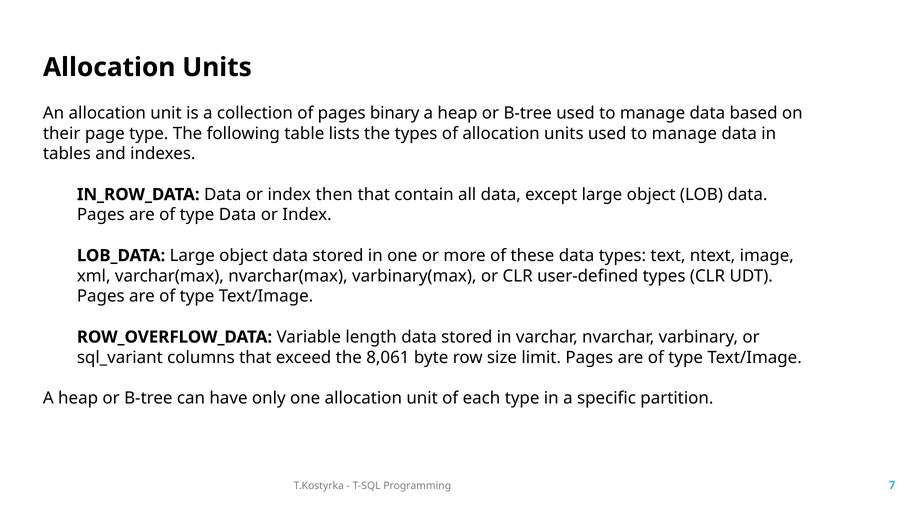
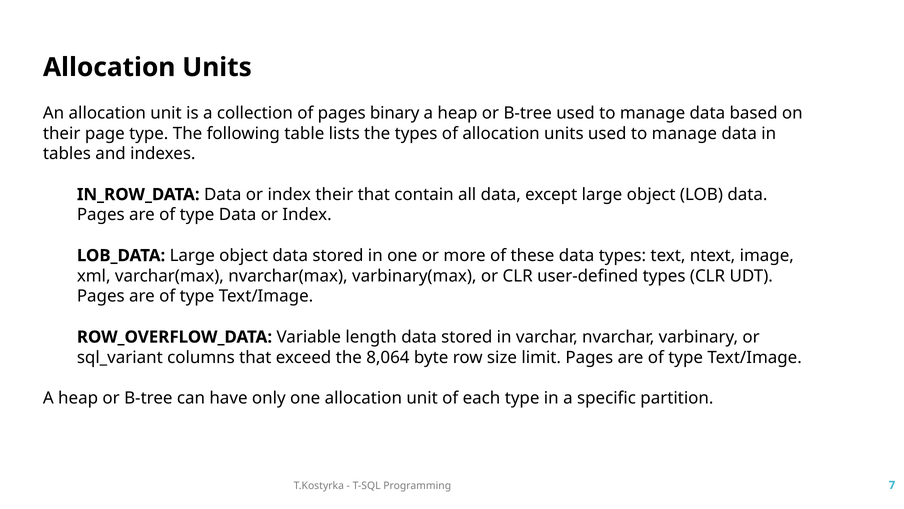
index then: then -> their (334, 194)
8,061: 8,061 -> 8,064 (388, 357)
